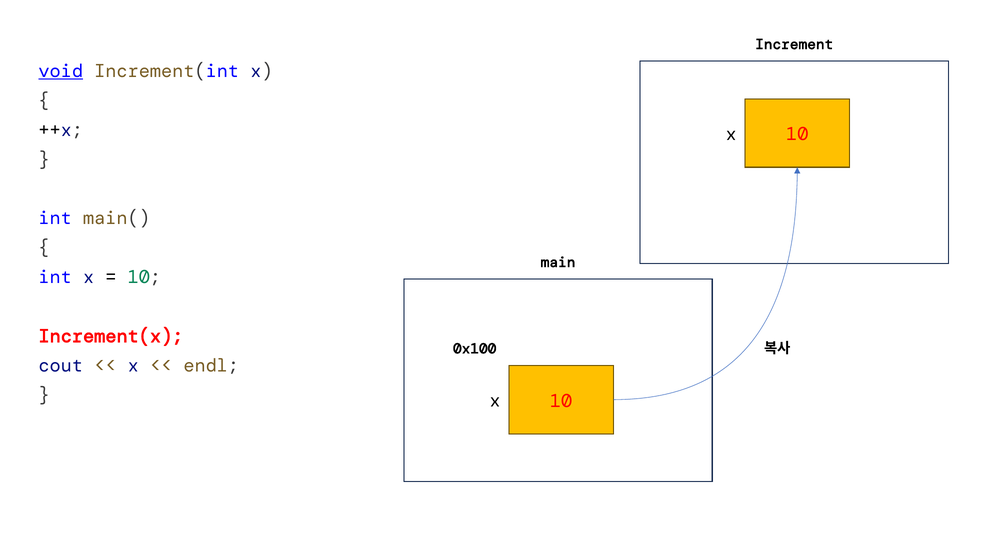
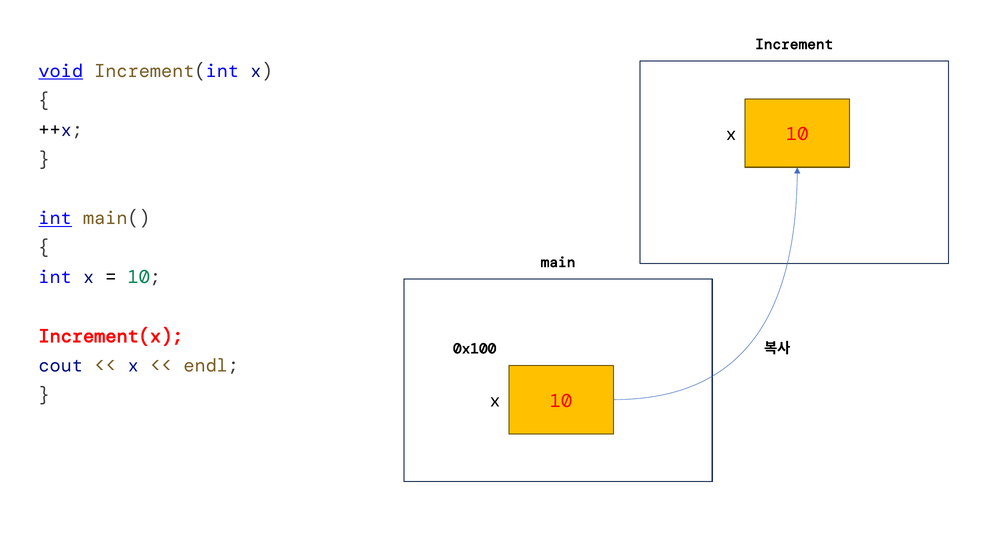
int underline: none -> present (55, 218)
